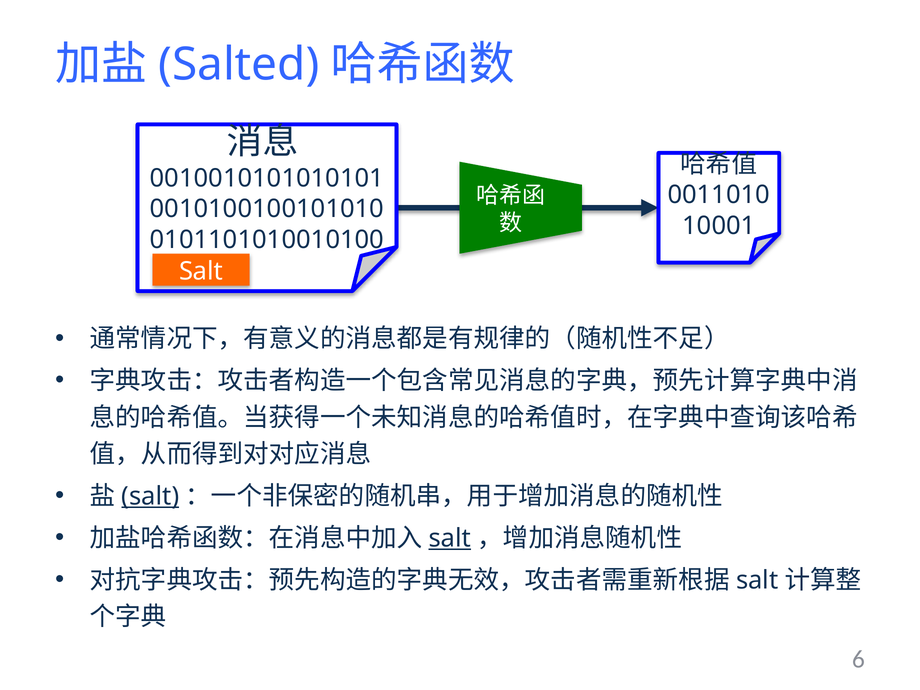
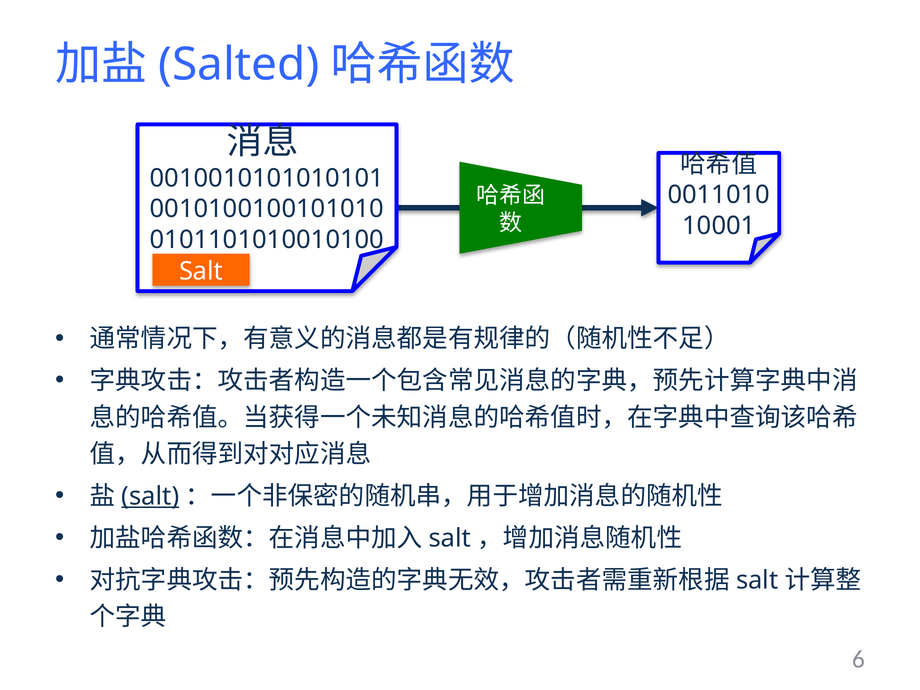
salt underline: present -> none (450, 538)
